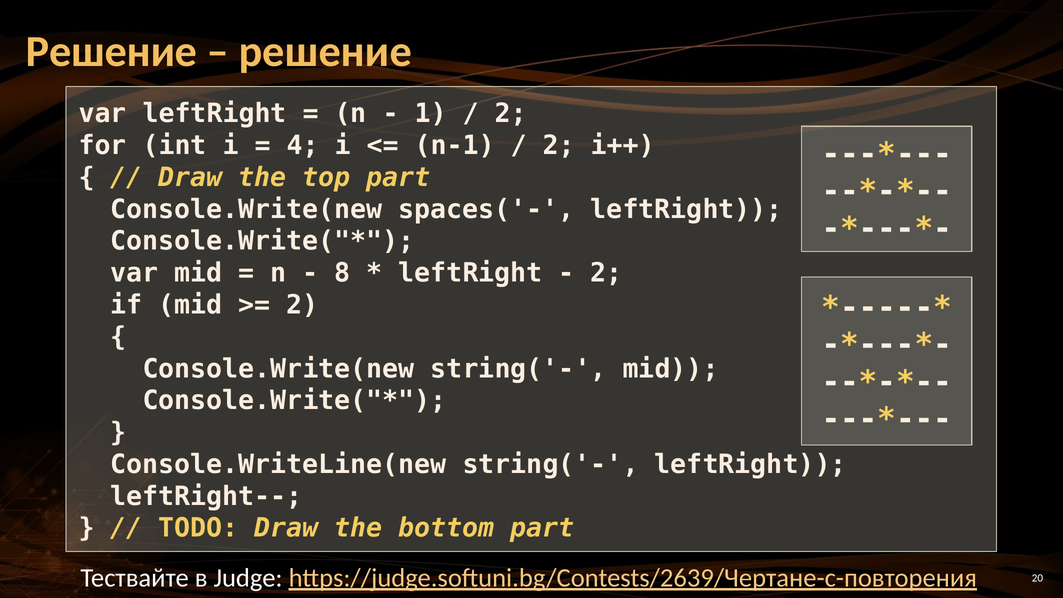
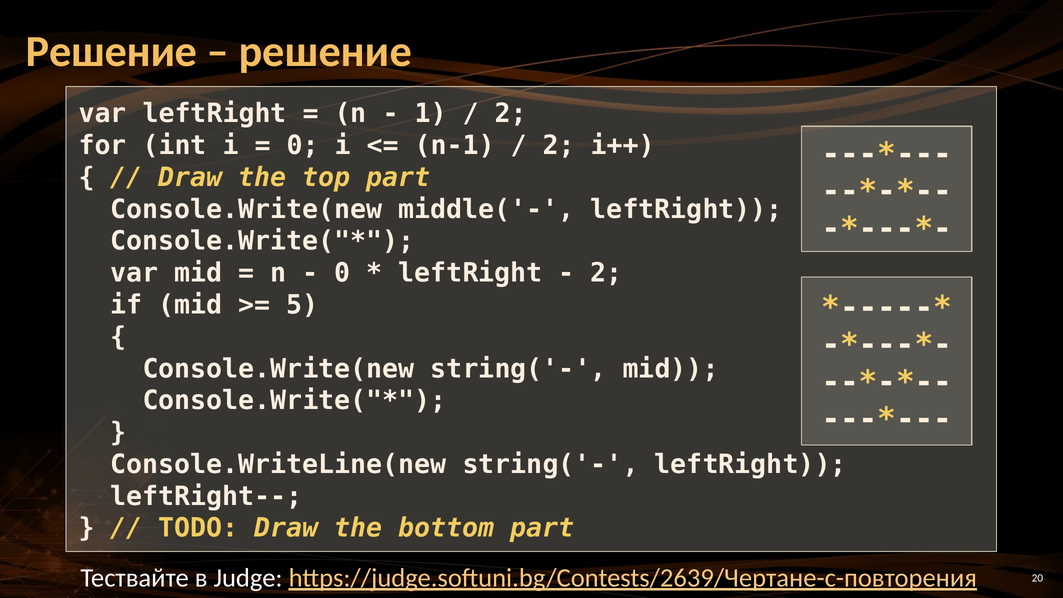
4: 4 -> 0 (303, 146)
spaces('-: spaces('- -> middle('- (486, 209)
8: 8 -> 0 (342, 273)
2: 2 -> 5 (302, 305)
